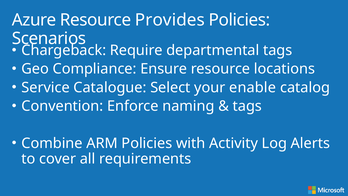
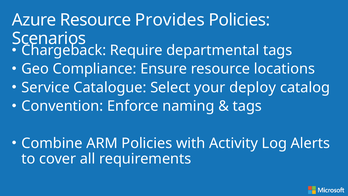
enable: enable -> deploy (253, 87)
